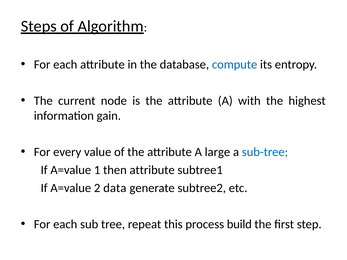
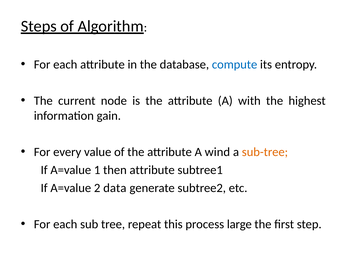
large: large -> wind (217, 152)
sub-tree colour: blue -> orange (265, 152)
build: build -> large (239, 224)
